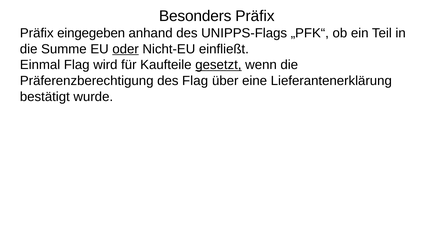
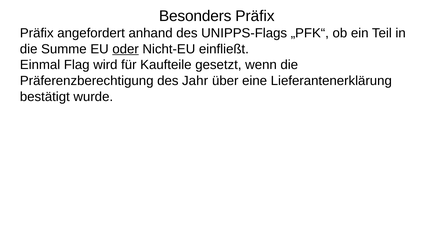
eingegeben: eingegeben -> angefordert (91, 33)
gesetzt underline: present -> none (218, 65)
des Flag: Flag -> Jahr (195, 81)
